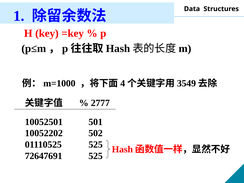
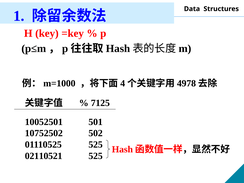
3549: 3549 -> 4978 (186, 83)
2777: 2777 -> 7125 (100, 103)
10052202: 10052202 -> 10752502 (44, 133)
72647691: 72647691 -> 02110521 (44, 156)
